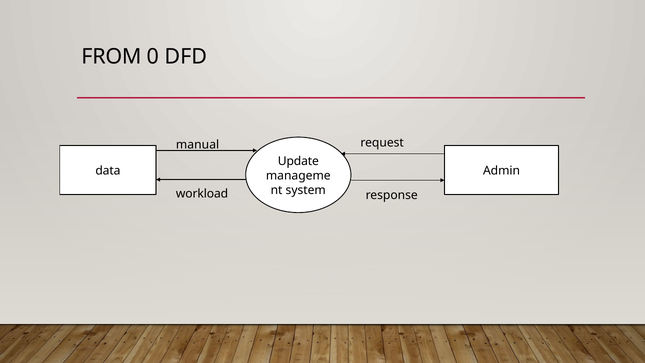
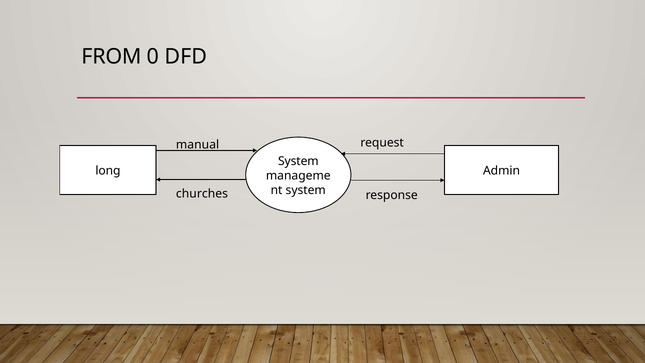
Update: Update -> System (298, 161)
data: data -> long (108, 171)
workload: workload -> churches (202, 194)
